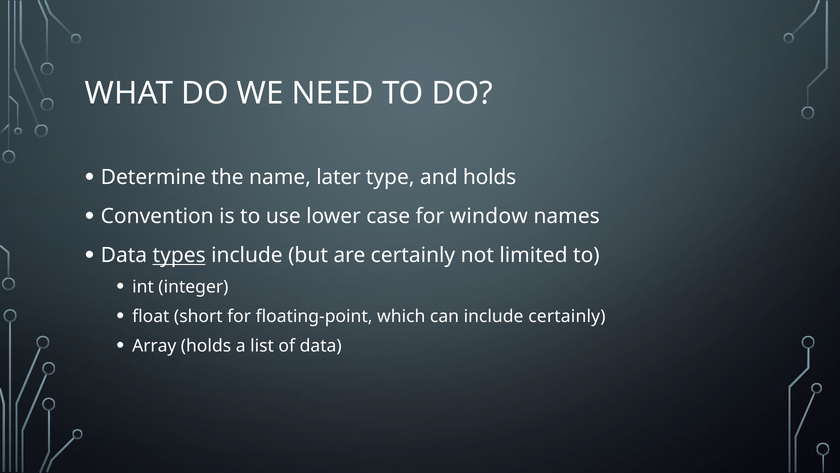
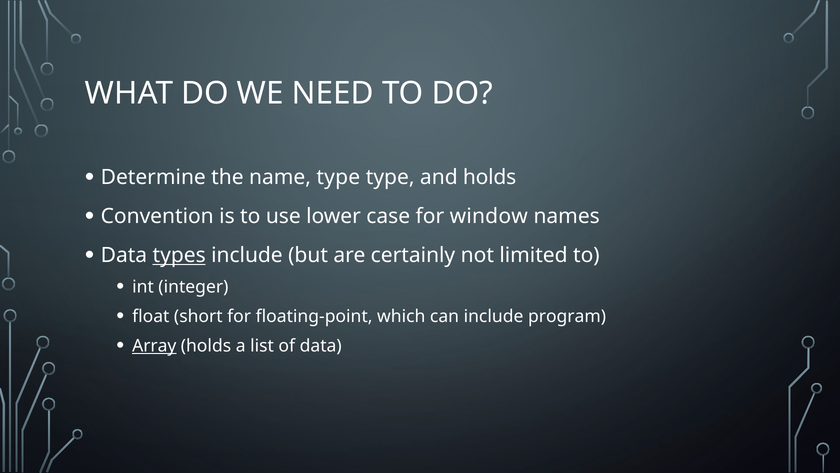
name later: later -> type (338, 177)
include certainly: certainly -> program (567, 316)
Array underline: none -> present (154, 346)
